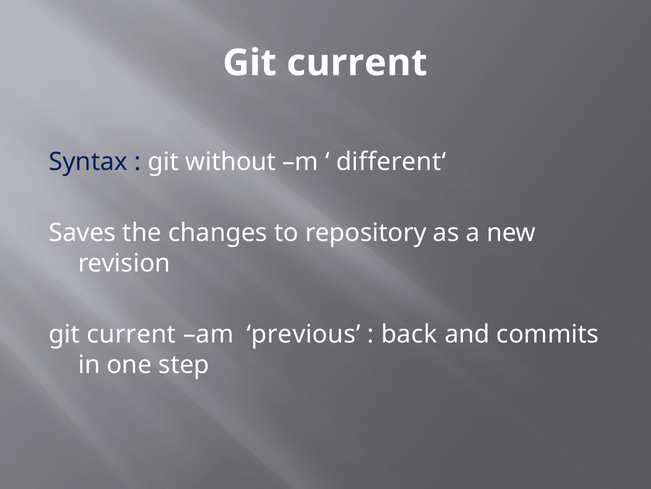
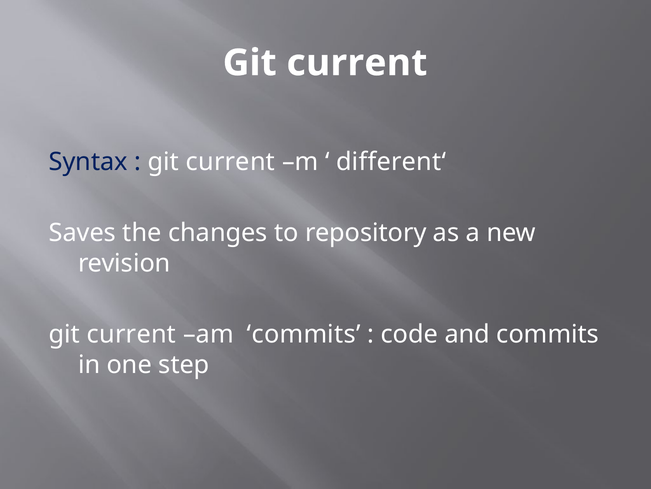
without: without -> current (230, 162)
am previous: previous -> commits (304, 334)
back: back -> code (409, 334)
